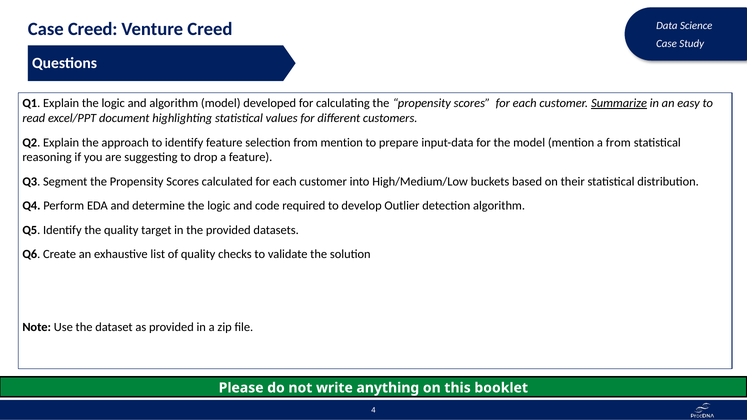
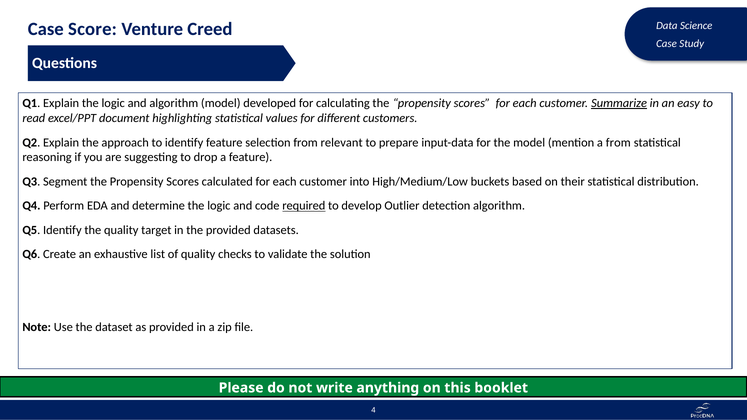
Case Creed: Creed -> Score (93, 29)
from mention: mention -> relevant (342, 142)
required underline: none -> present (304, 206)
